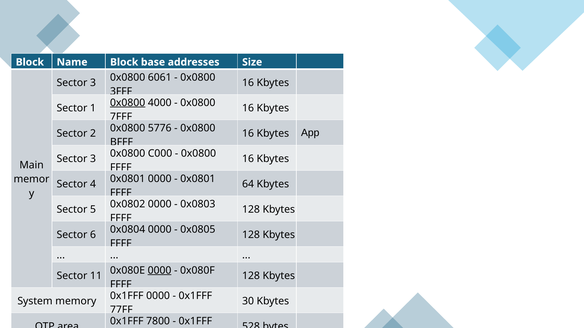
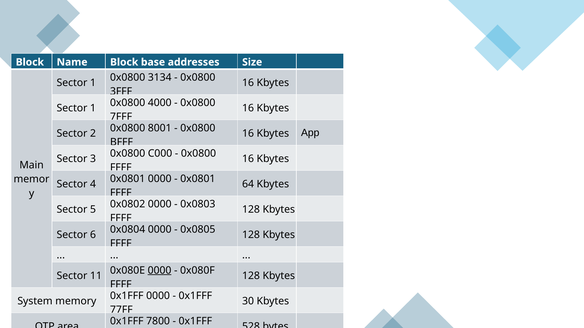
6061: 6061 -> 3134 (160, 77)
3: 3 -> 1 (93, 83)
0x0800 underline: present -> none (128, 103)
5776: 5776 -> 8001 (160, 128)
